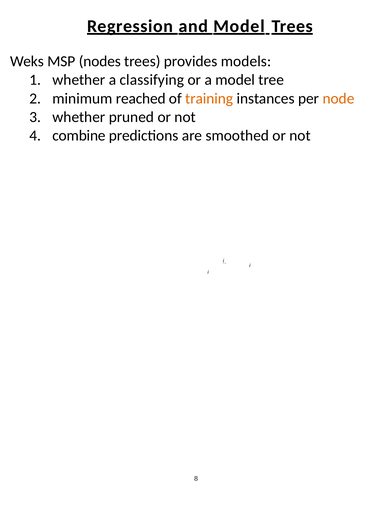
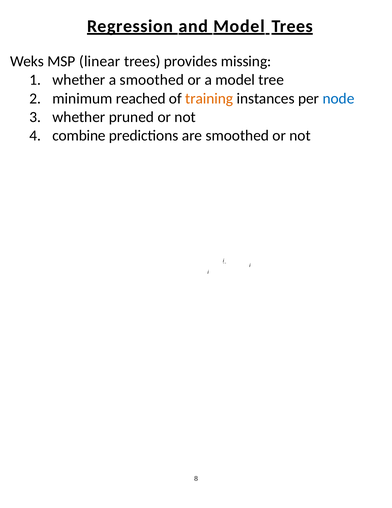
nodes: nodes -> linear (100, 61)
models: models -> missing (246, 61)
a classifying: classifying -> smoothed (152, 80)
node colour: orange -> blue (339, 98)
